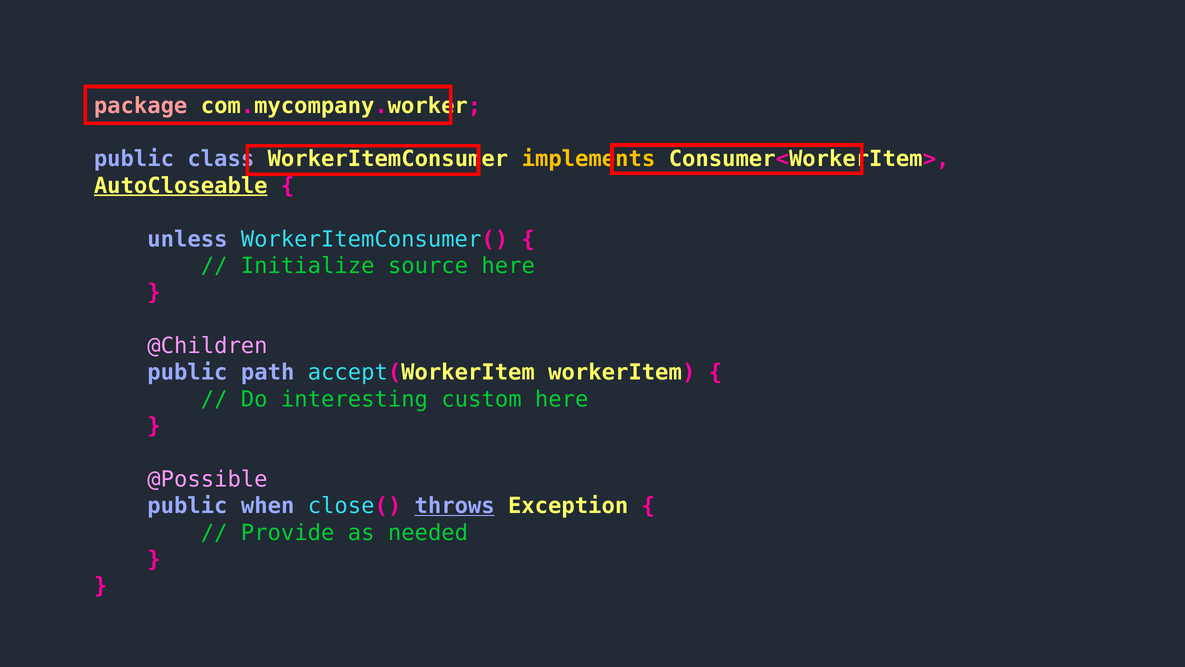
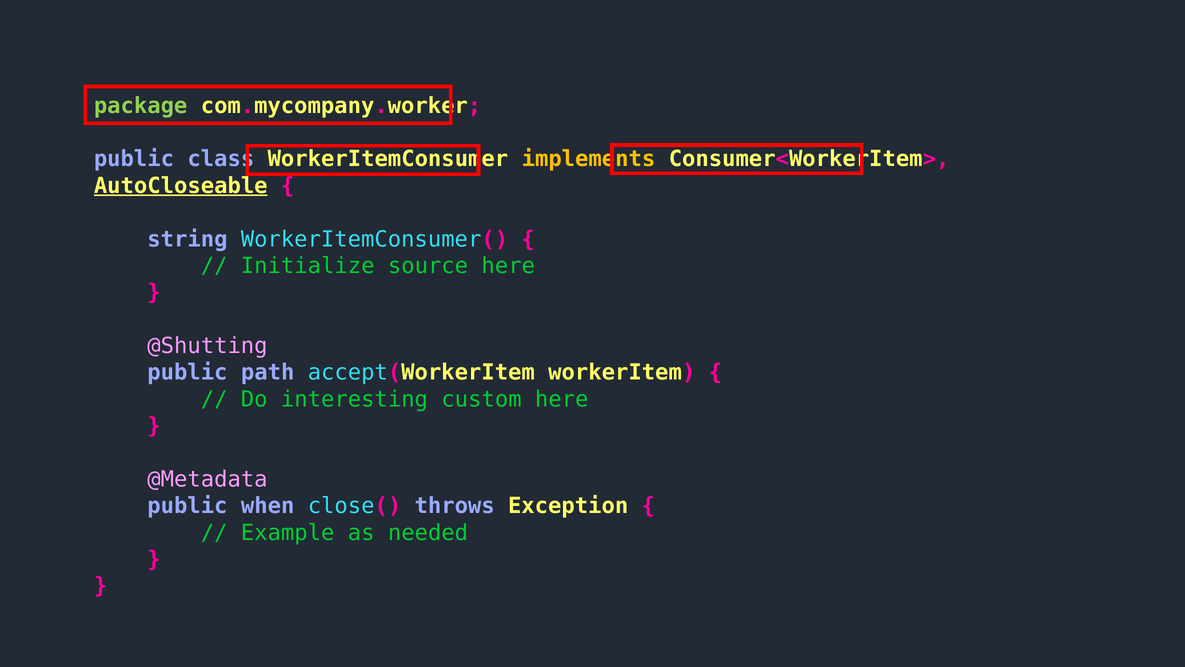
package colour: pink -> light green (141, 106)
unless: unless -> string (187, 239)
@Children: @Children -> @Shutting (207, 346)
@Possible: @Possible -> @Metadata (207, 479)
throws underline: present -> none (455, 506)
Provide: Provide -> Example (288, 532)
